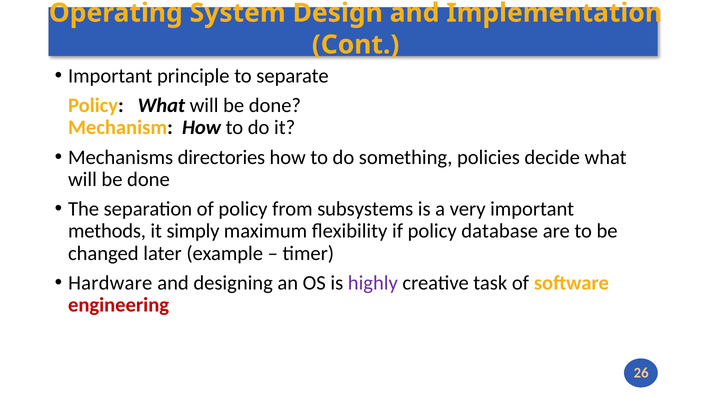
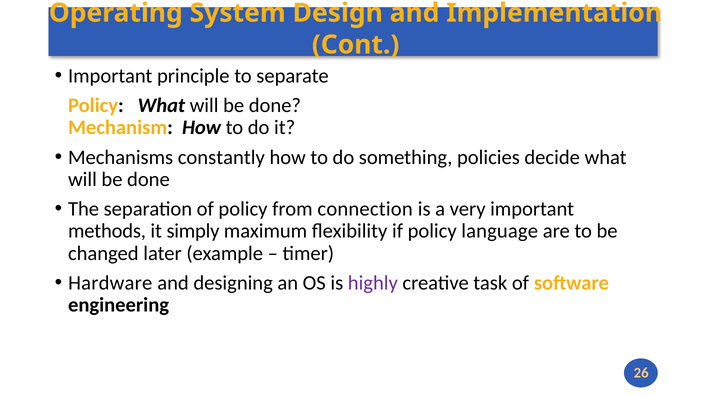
directories: directories -> constantly (221, 157)
subsystems: subsystems -> connection (365, 209)
database: database -> language (500, 231)
engineering colour: red -> black (119, 305)
